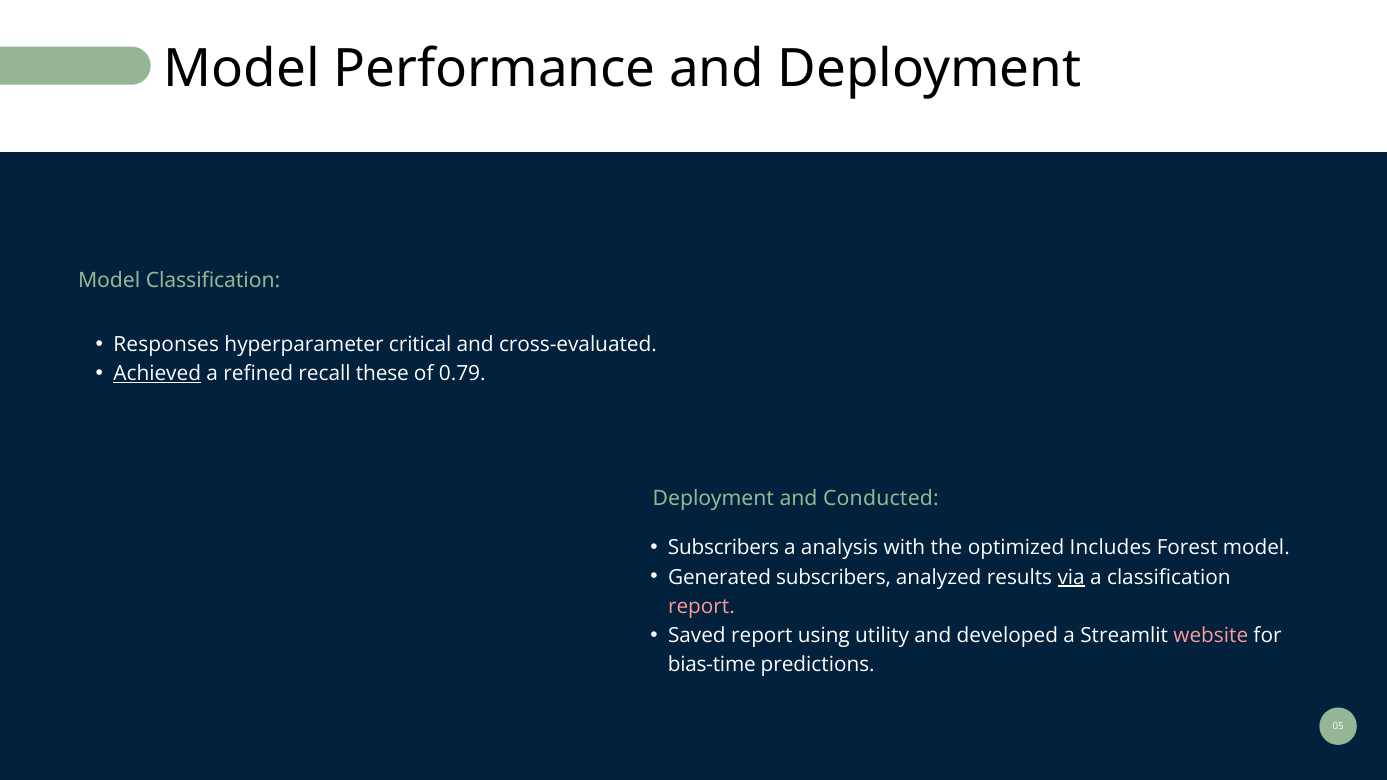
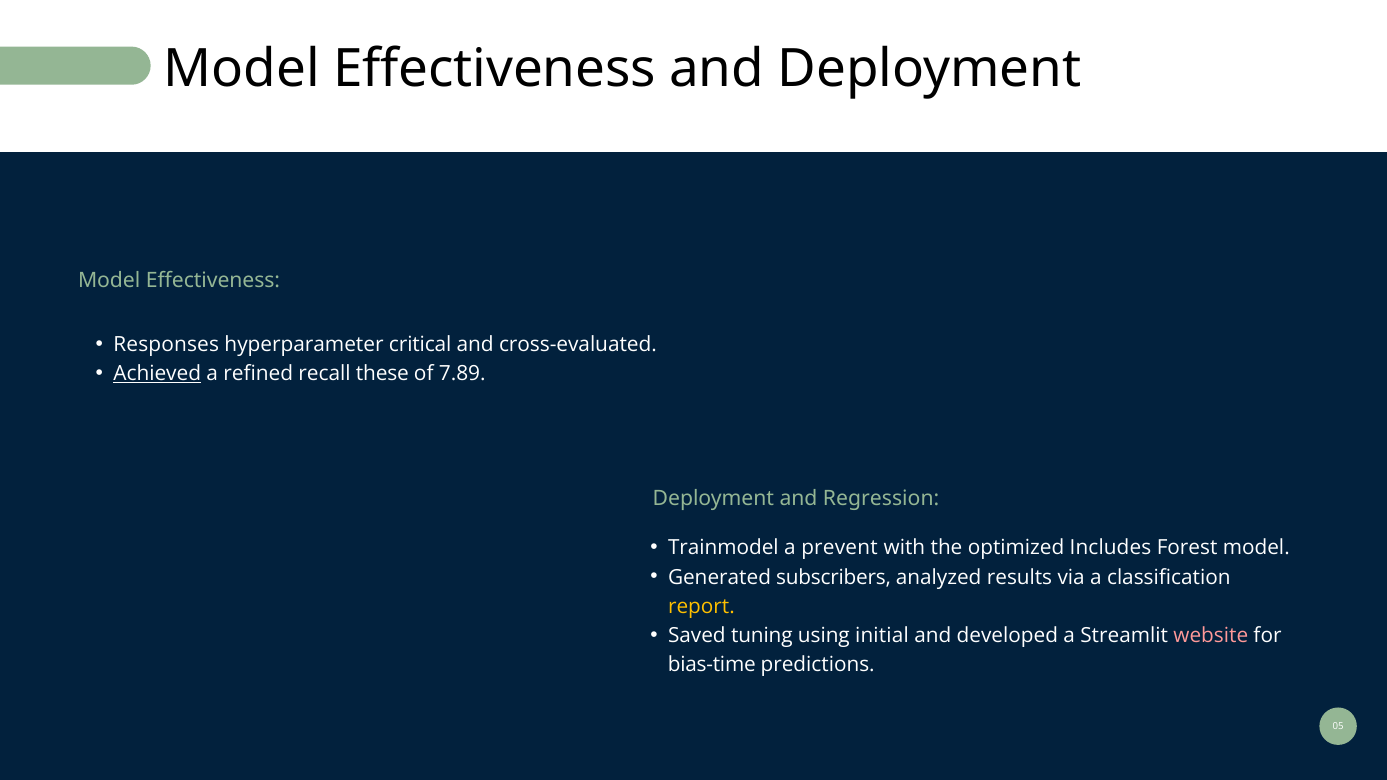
Performance: Performance -> Effectiveness (495, 69)
Classification: Classification -> Effectiveness (213, 281)
0.79: 0.79 -> 7.89 (462, 374)
Conducted: Conducted -> Regression (881, 499)
Subscribers: Subscribers -> Trainmodel (723, 548)
analysis: analysis -> prevent (839, 548)
via underline: present -> none (1071, 577)
report colour: pink -> yellow (701, 606)
Saved report: report -> tuning (762, 636)
utility: utility -> initial (882, 636)
